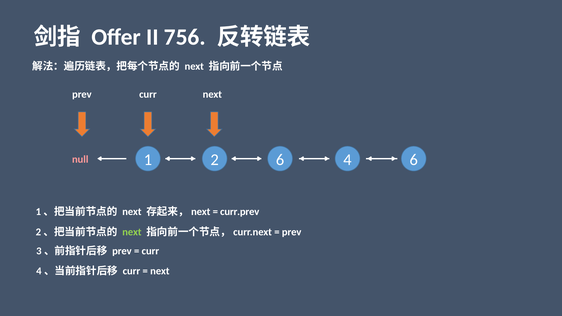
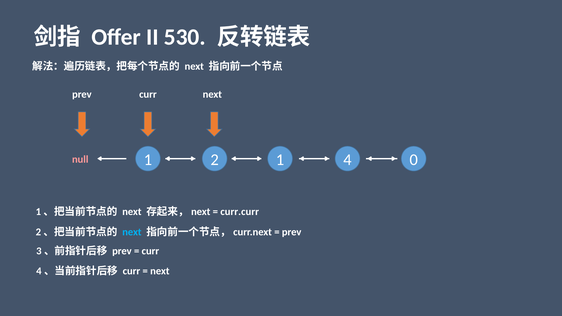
756: 756 -> 530 (185, 37)
2 6: 6 -> 1 (280, 160)
4 6: 6 -> 0 (414, 160)
curr.prev: curr.prev -> curr.curr (240, 212)
next colour: light green -> light blue (132, 232)
